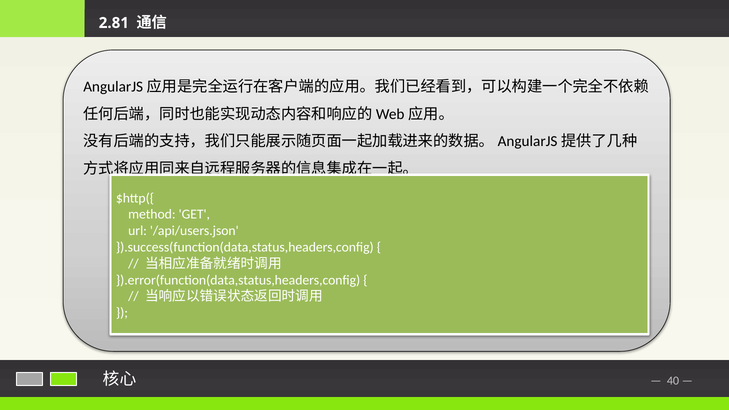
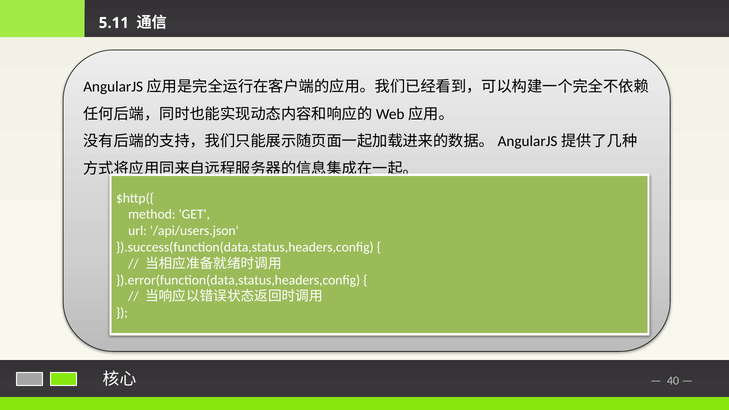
2.81: 2.81 -> 5.11 (114, 23)
